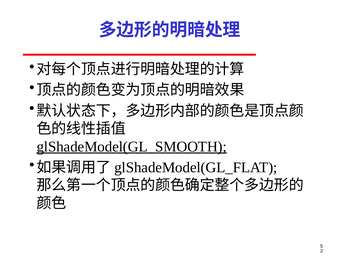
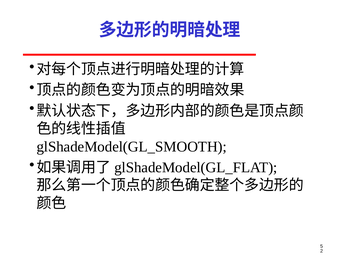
glShadeModel(GL_SMOOTH underline: present -> none (132, 146)
